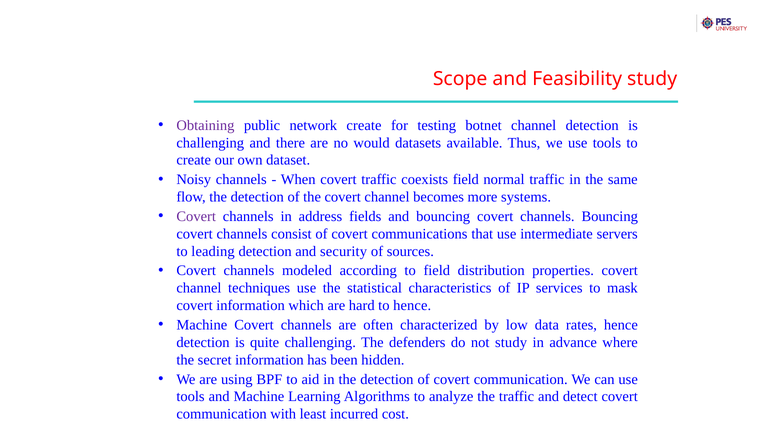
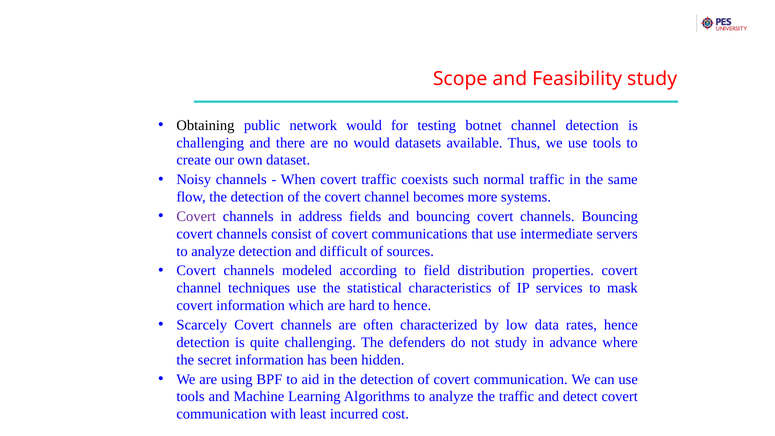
Obtaining colour: purple -> black (205, 125)
network create: create -> would (364, 125)
coexists field: field -> such (466, 180)
leading: leading -> analyze (213, 251)
security: security -> difficult (344, 251)
Machine: Machine -> Scarcely (202, 325)
